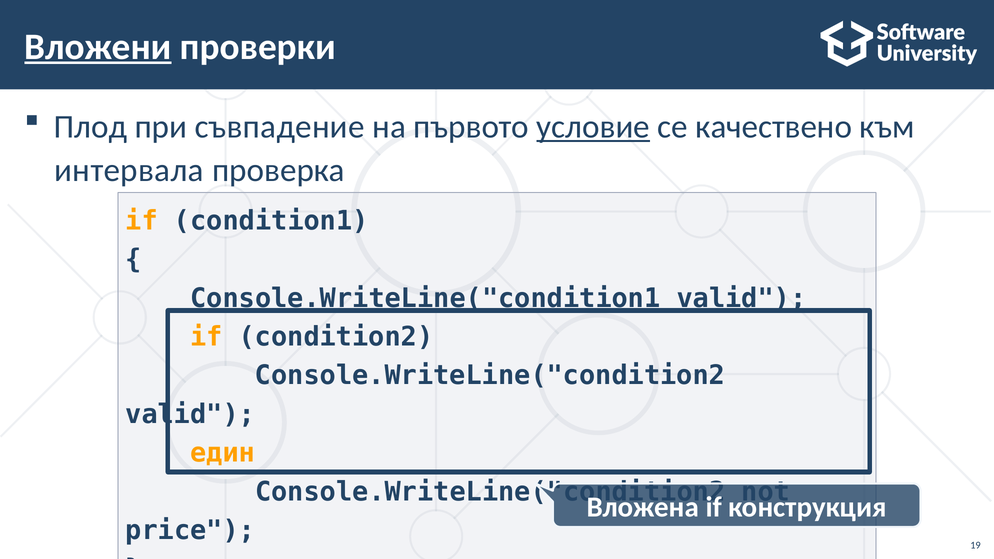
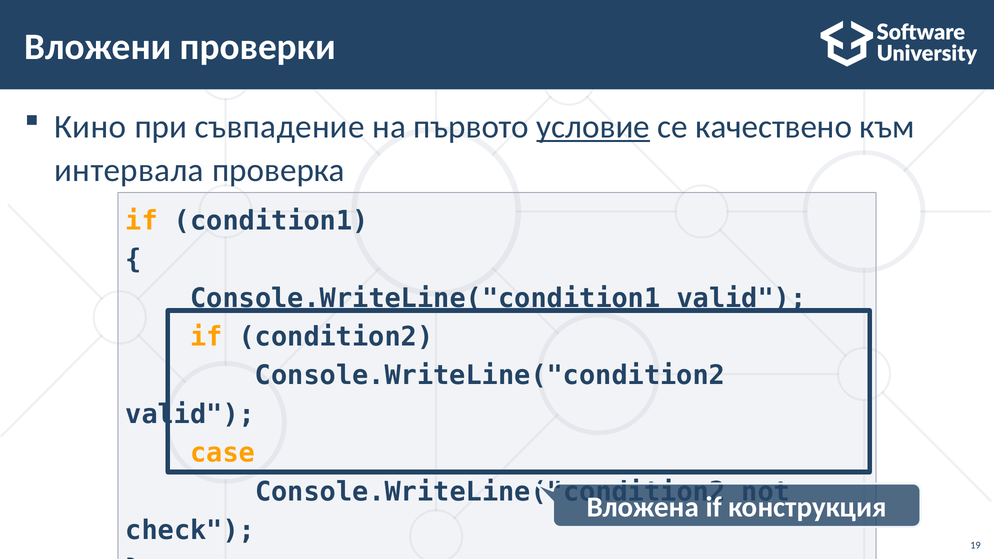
Вложени underline: present -> none (98, 47)
Плод: Плод -> Кино (90, 127)
един: един -> case (223, 453)
price: price -> check (190, 531)
